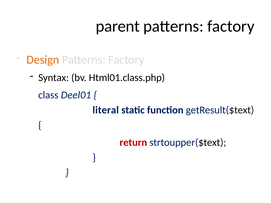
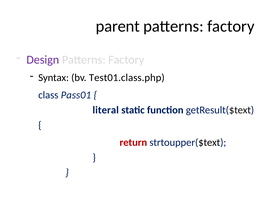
Design colour: orange -> purple (43, 60)
Html01.class.php: Html01.class.php -> Test01.class.php (127, 78)
Deel01: Deel01 -> Pass01 (76, 95)
